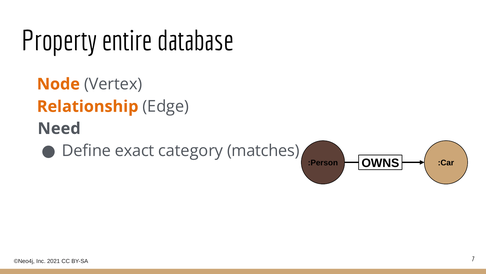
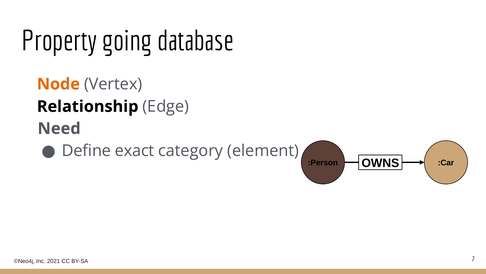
entire: entire -> going (127, 41)
Relationship colour: orange -> black (88, 106)
matches: matches -> element (263, 151)
